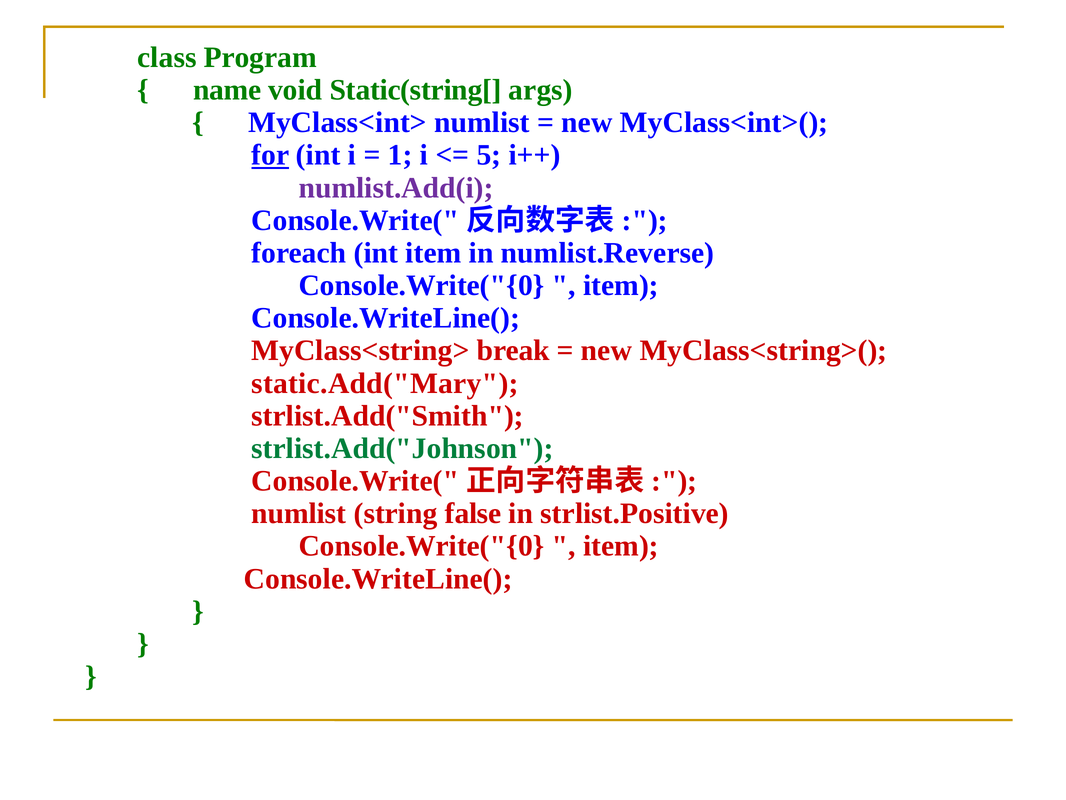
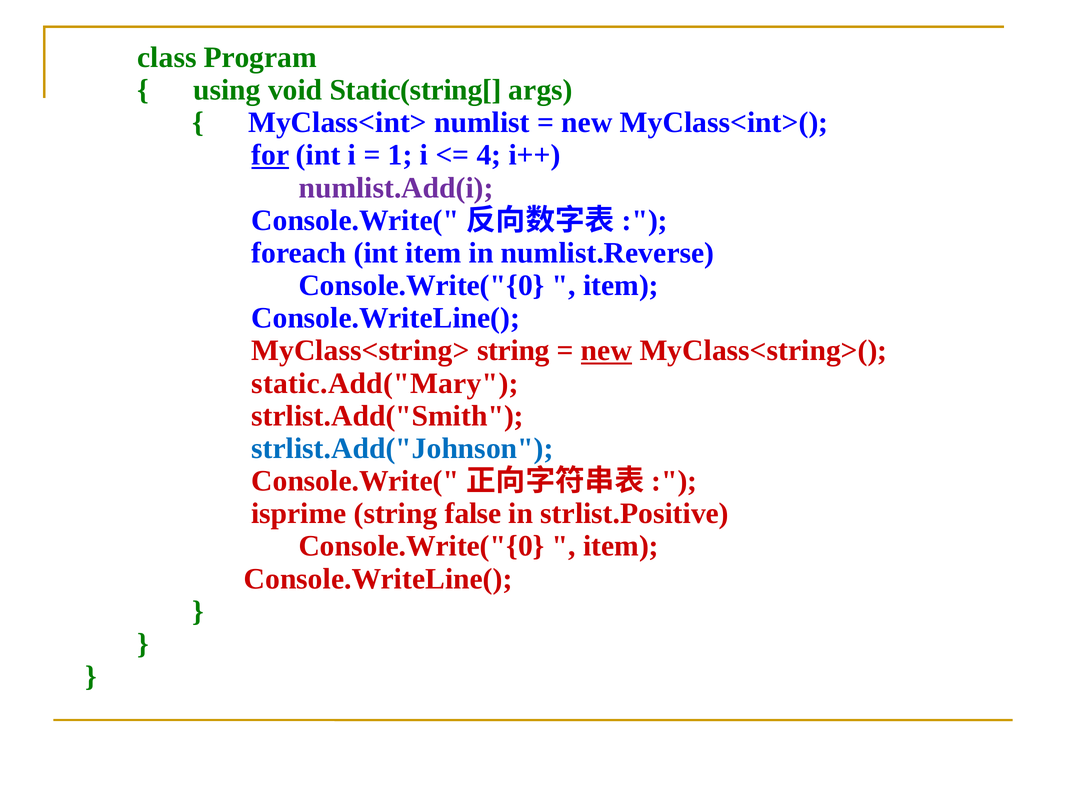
name: name -> using (227, 90)
5: 5 -> 4 (489, 155)
MyClass<string> break: break -> string (513, 350)
new underline: none -> present (606, 350)
strlist.Add("Johnson colour: green -> blue (402, 448)
numlist: numlist -> isprime (299, 513)
